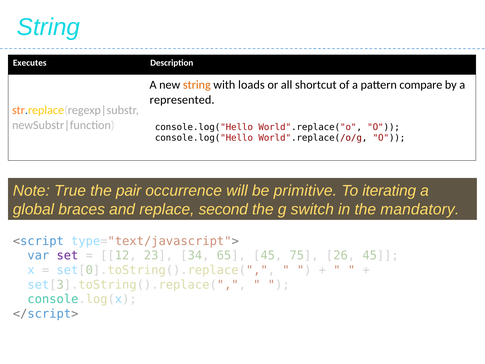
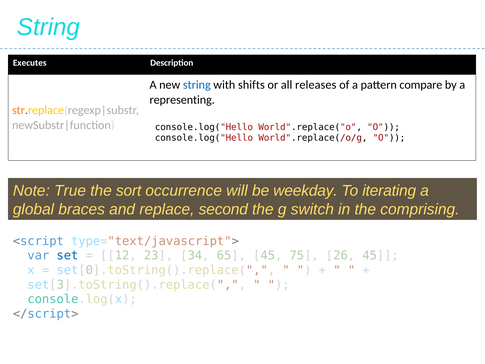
string colour: orange -> blue (197, 85)
loads: loads -> shifts (251, 85)
shortcut: shortcut -> releases (316, 85)
represented: represented -> representing (182, 100)
pair: pair -> sort (129, 191)
primitive: primitive -> weekday (305, 191)
mandatory: mandatory -> comprising (420, 209)
set colour: purple -> blue (67, 255)
